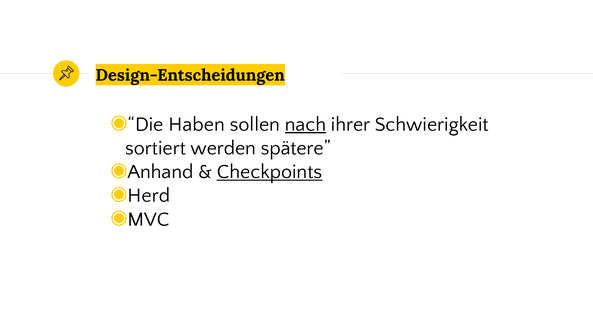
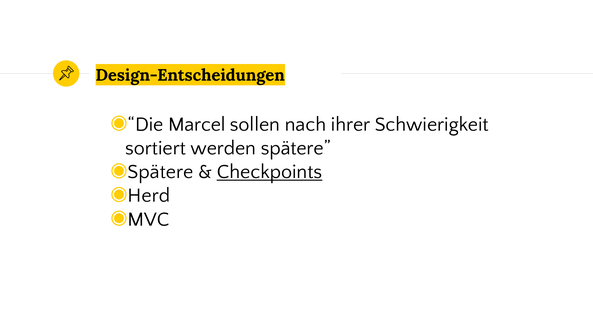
Haben: Haben -> Marcel (197, 124)
nach underline: present -> none (306, 124)
Anhand: Anhand -> Spätere (160, 171)
